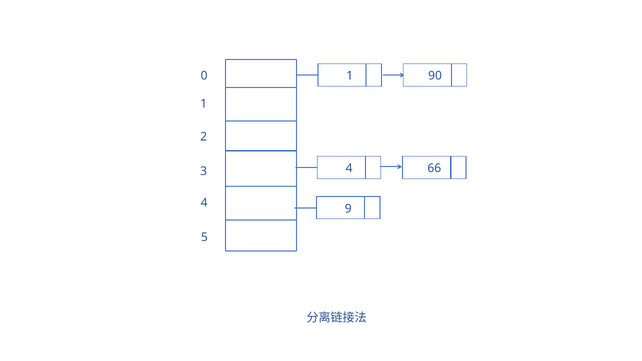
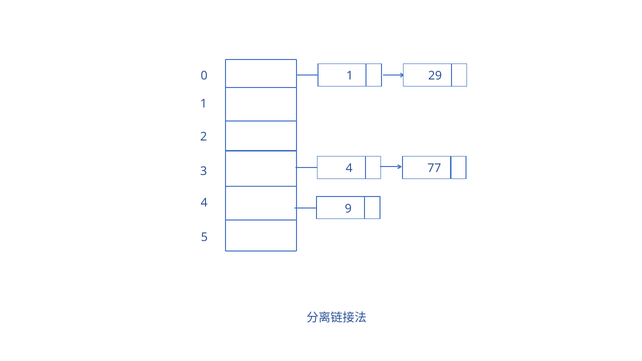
90: 90 -> 29 (435, 76)
66: 66 -> 77 (434, 168)
